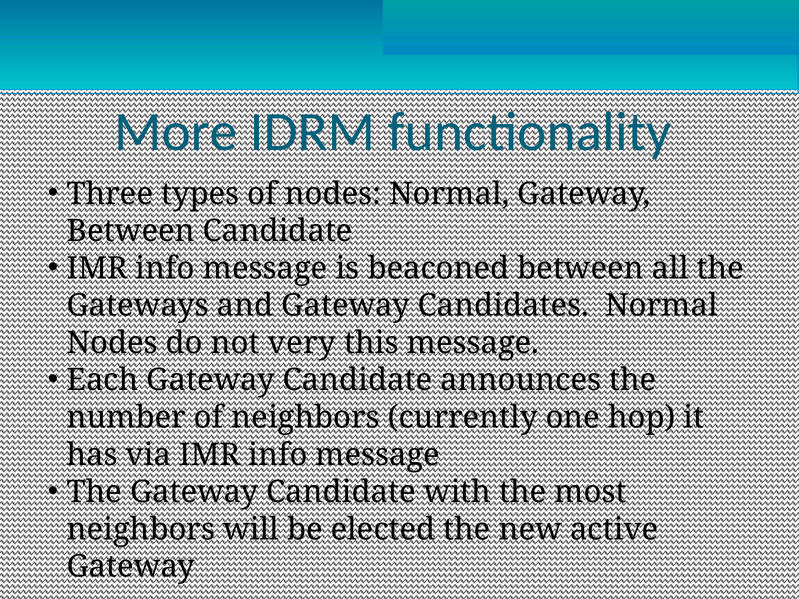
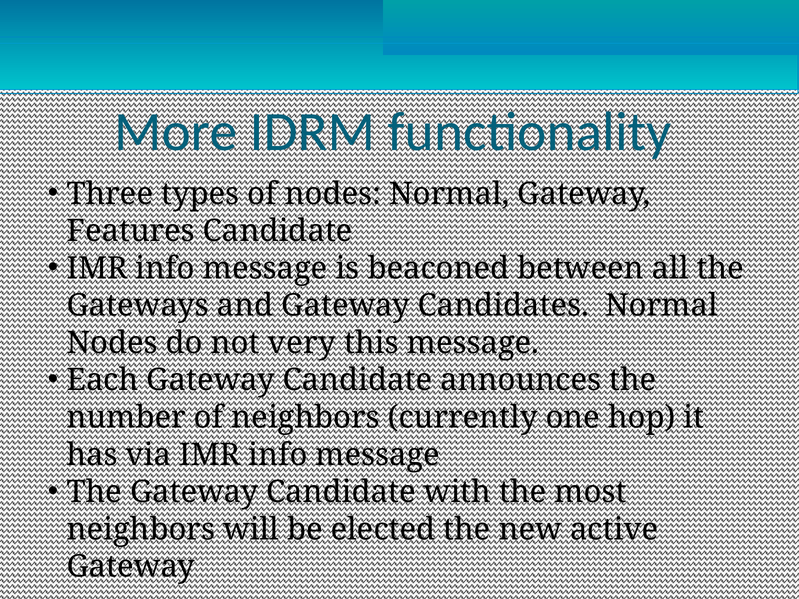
Between: Between -> Features (131, 231)
